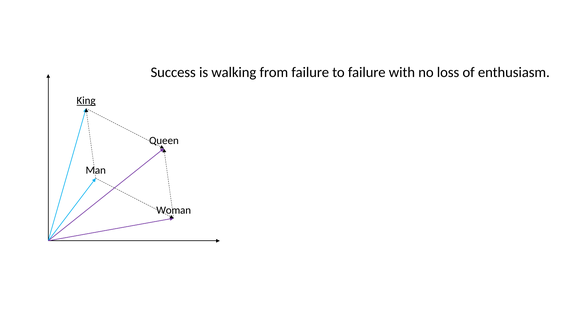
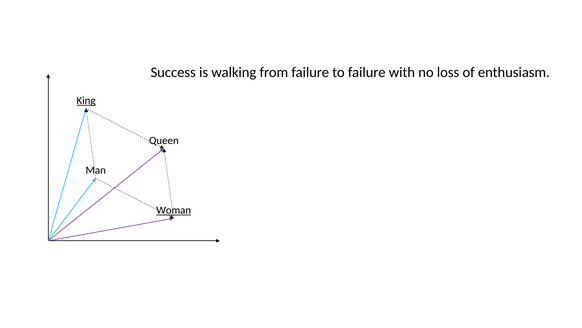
Woman underline: none -> present (174, 210)
